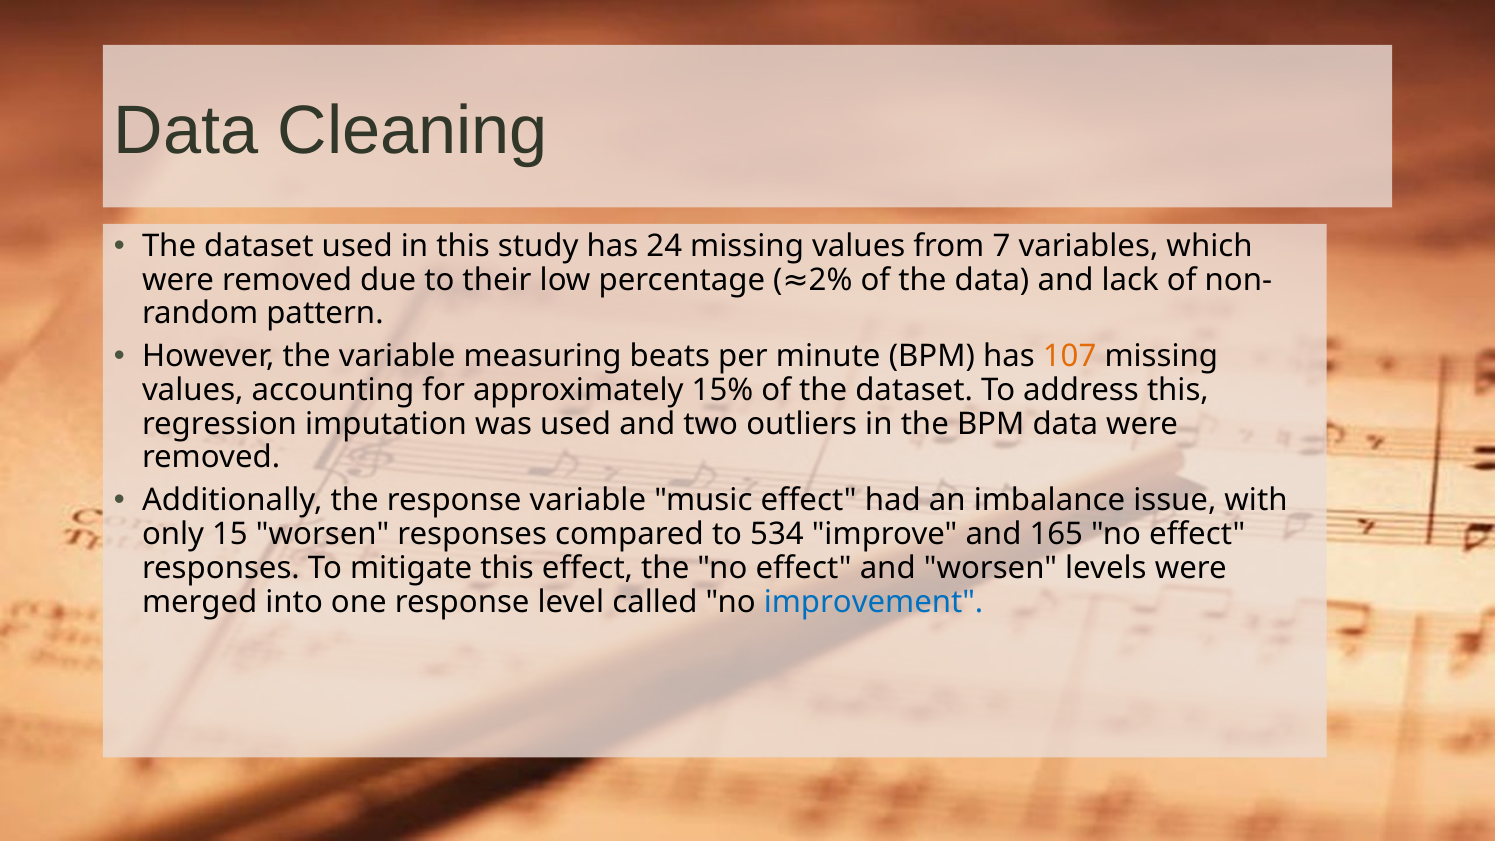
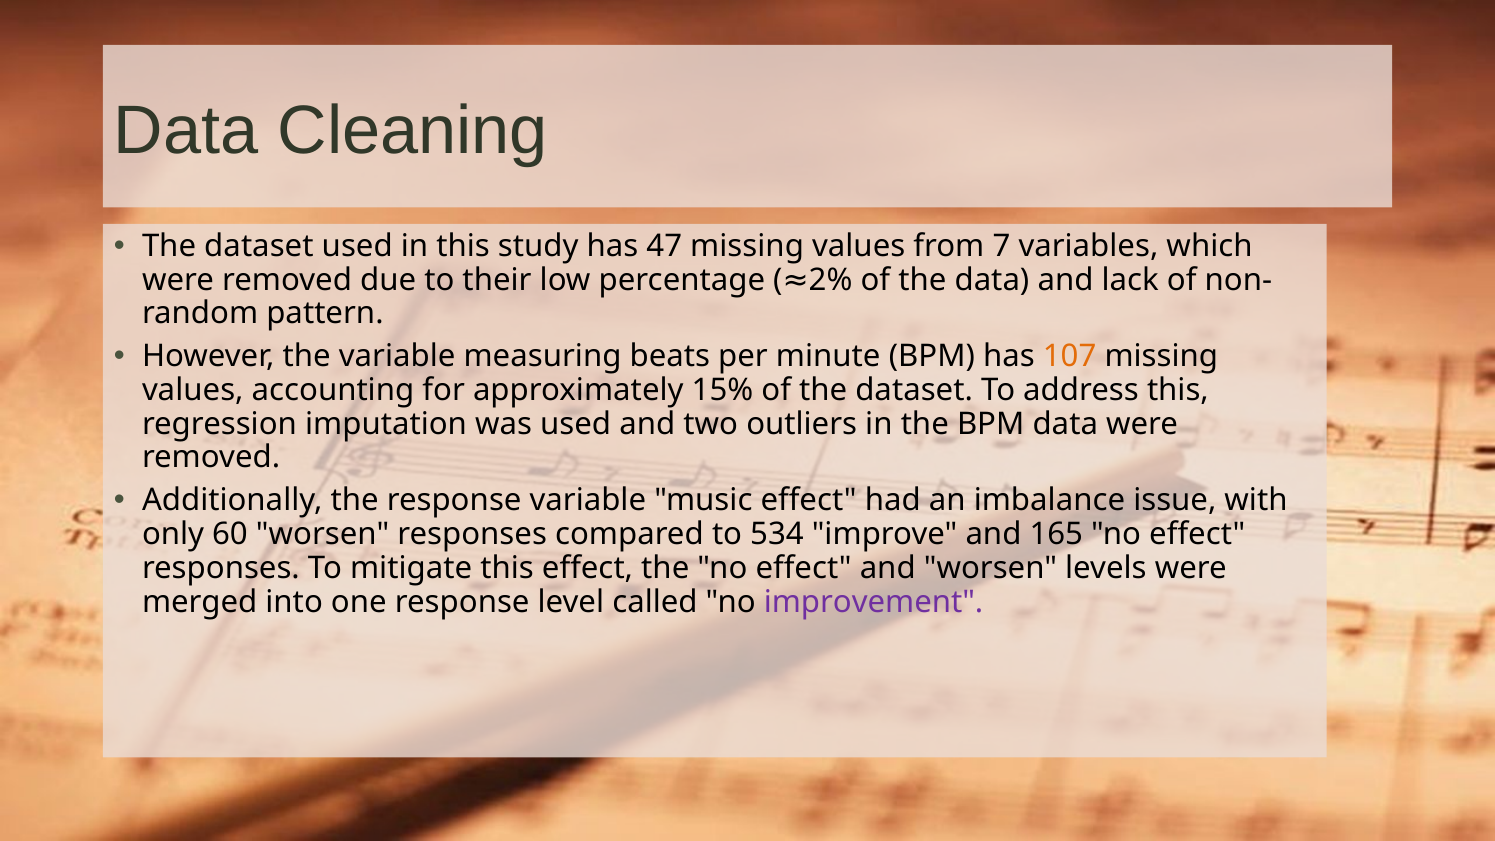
24: 24 -> 47 (664, 246)
15: 15 -> 60 (230, 534)
improvement colour: blue -> purple (874, 602)
